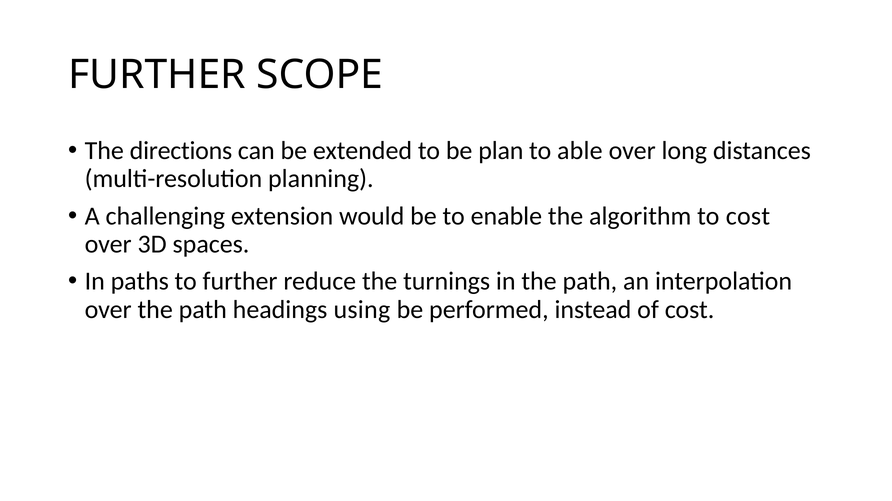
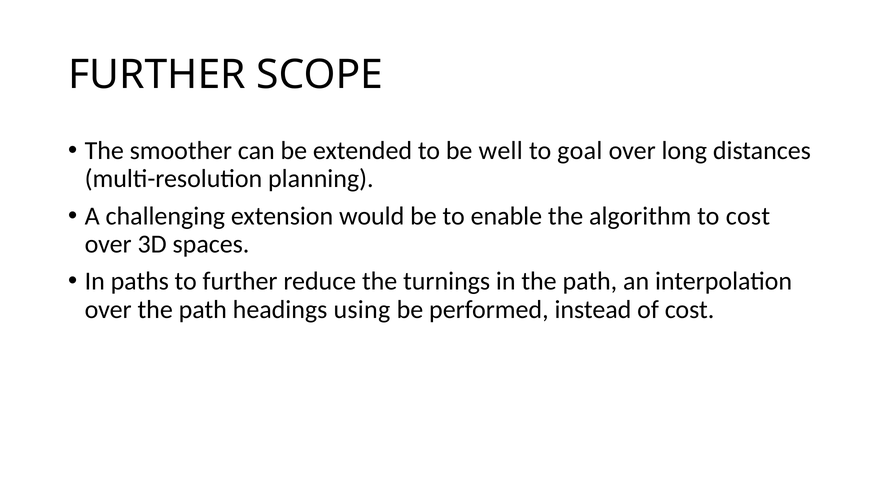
directions: directions -> smoother (181, 151)
plan: plan -> well (501, 151)
able: able -> goal (580, 151)
